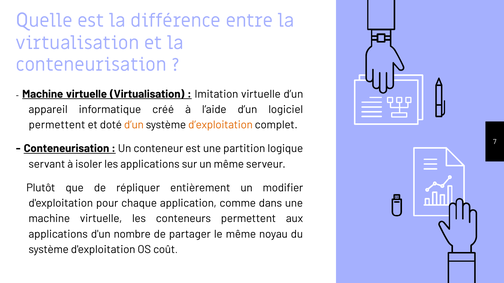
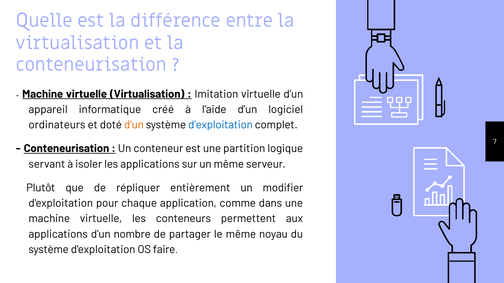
permettent: permettent -> ordinateurs (57, 125)
d’exploitation colour: orange -> blue (220, 125)
coût: coût -> faire (164, 250)
